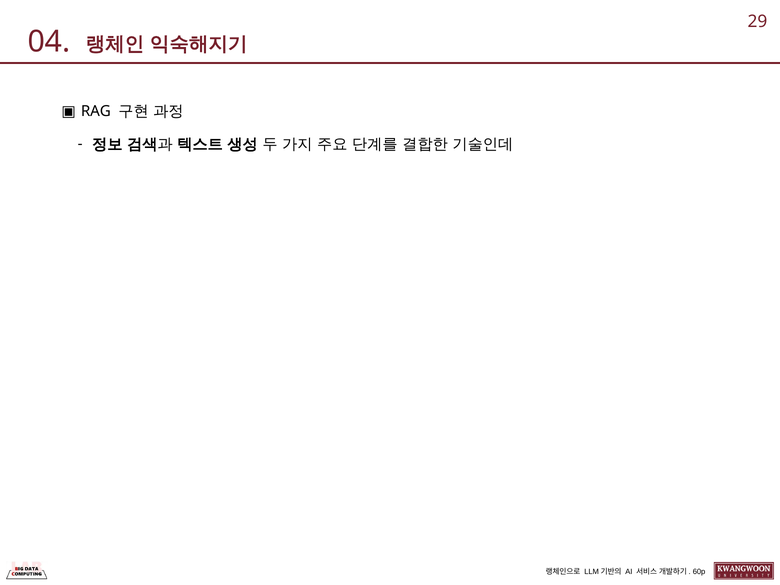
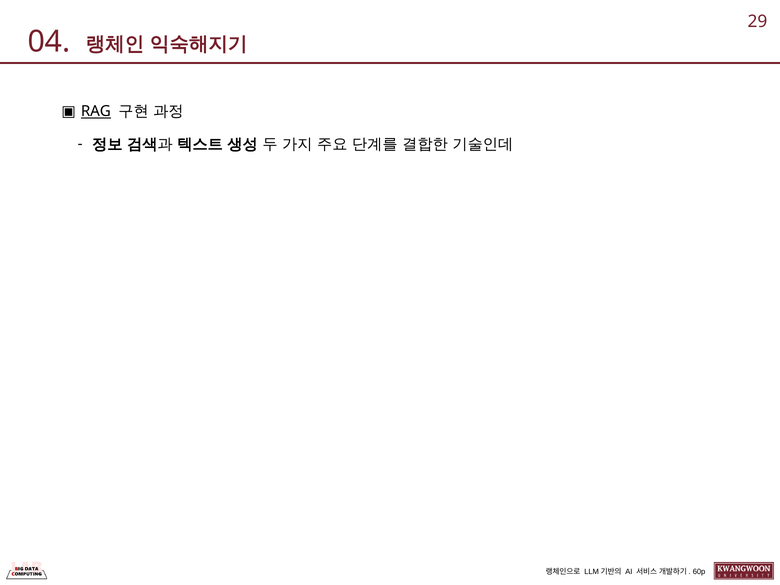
RAG underline: none -> present (96, 111)
